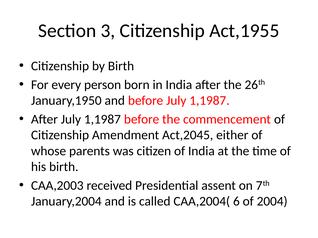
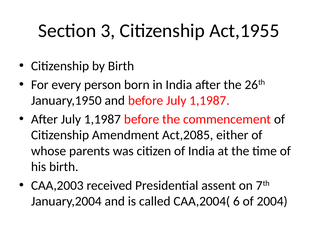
Act,2045: Act,2045 -> Act,2085 (188, 135)
